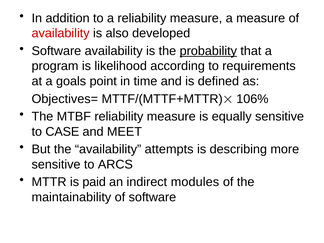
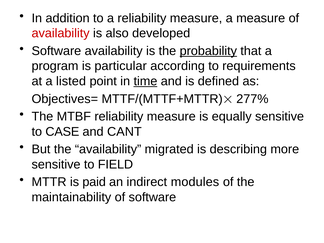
likelihood: likelihood -> particular (121, 66)
goals: goals -> listed (71, 81)
time underline: none -> present (145, 81)
106%: 106% -> 277% (252, 99)
MEET: MEET -> CANT (124, 132)
attempts: attempts -> migrated (169, 149)
ARCS: ARCS -> FIELD (115, 164)
